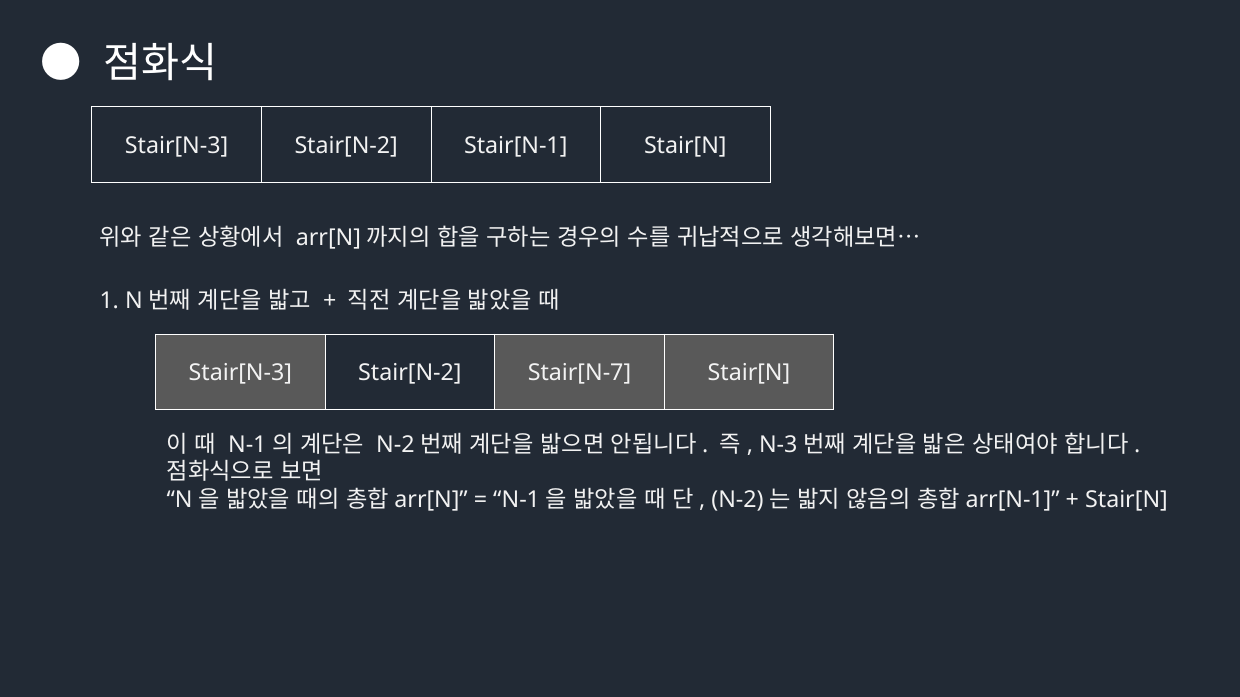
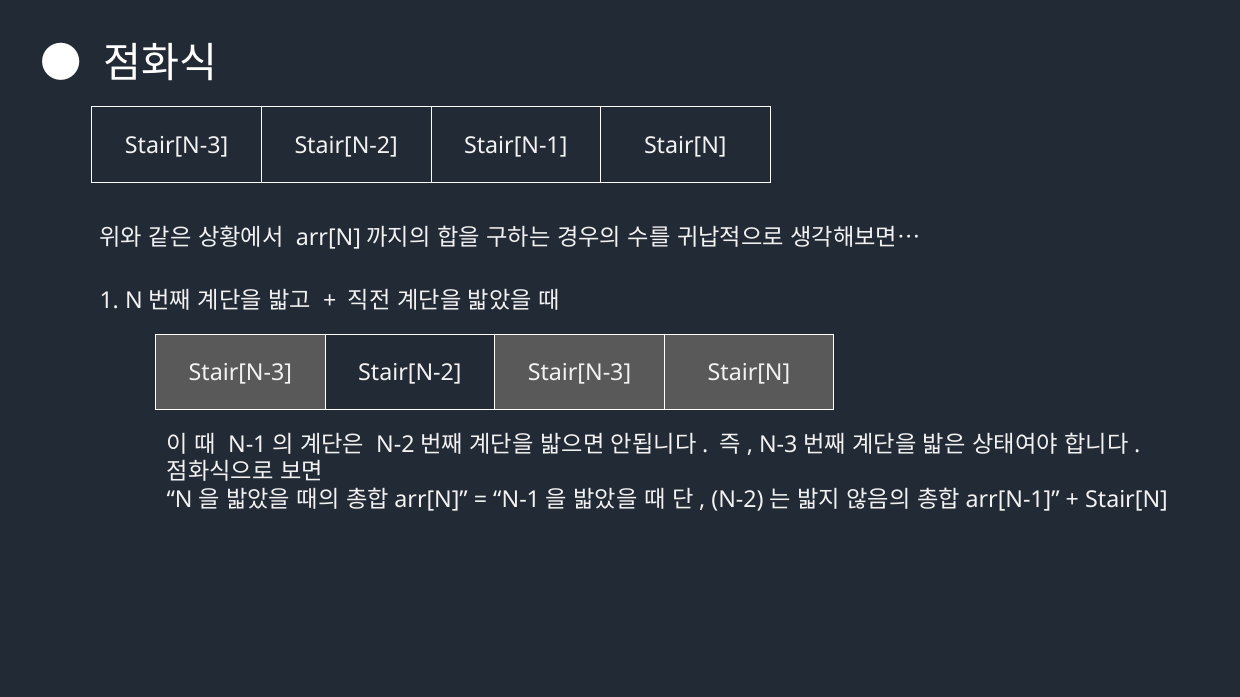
Stair[N-2 Stair[N-7: Stair[N-7 -> Stair[N-3 (579, 373)
